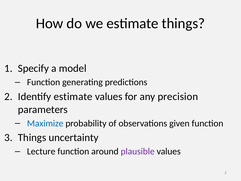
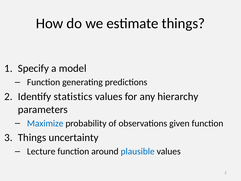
Identify estimate: estimate -> statistics (73, 96)
precision: precision -> hierarchy (178, 96)
plausible colour: purple -> blue (138, 151)
